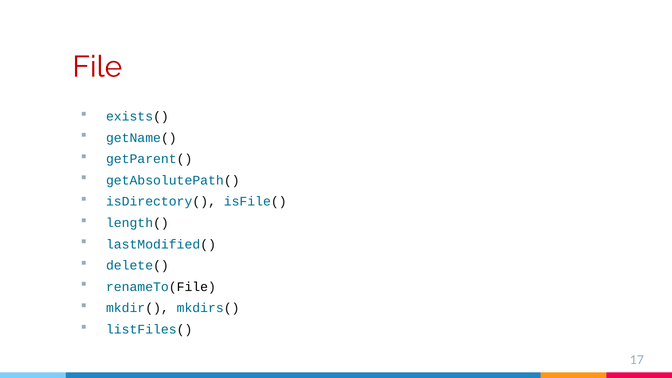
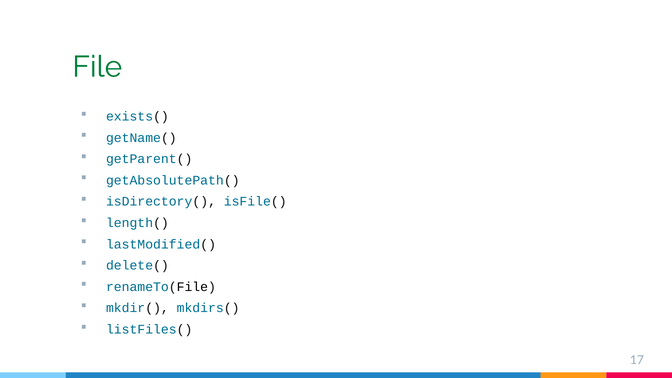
File colour: red -> green (97, 67)
